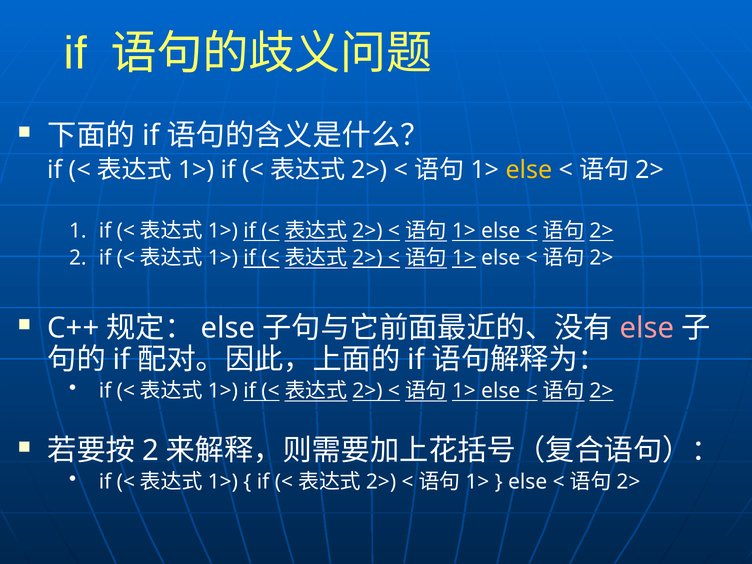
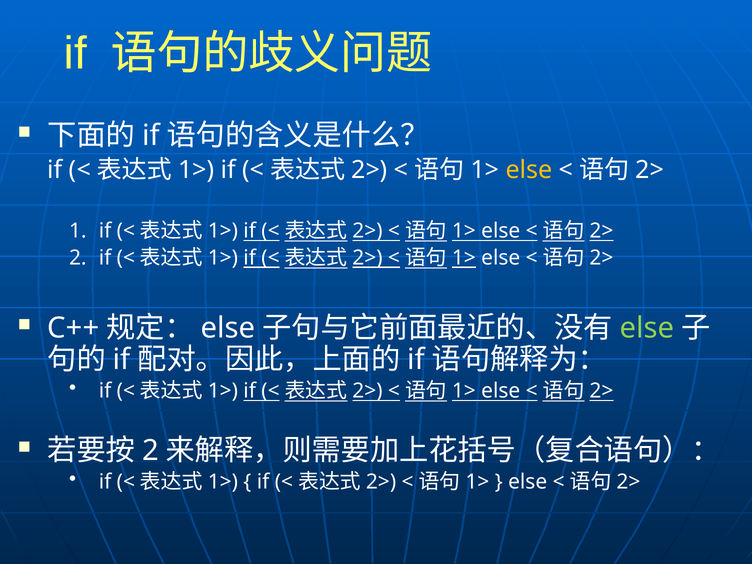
else colour: pink -> light green (647, 328)
